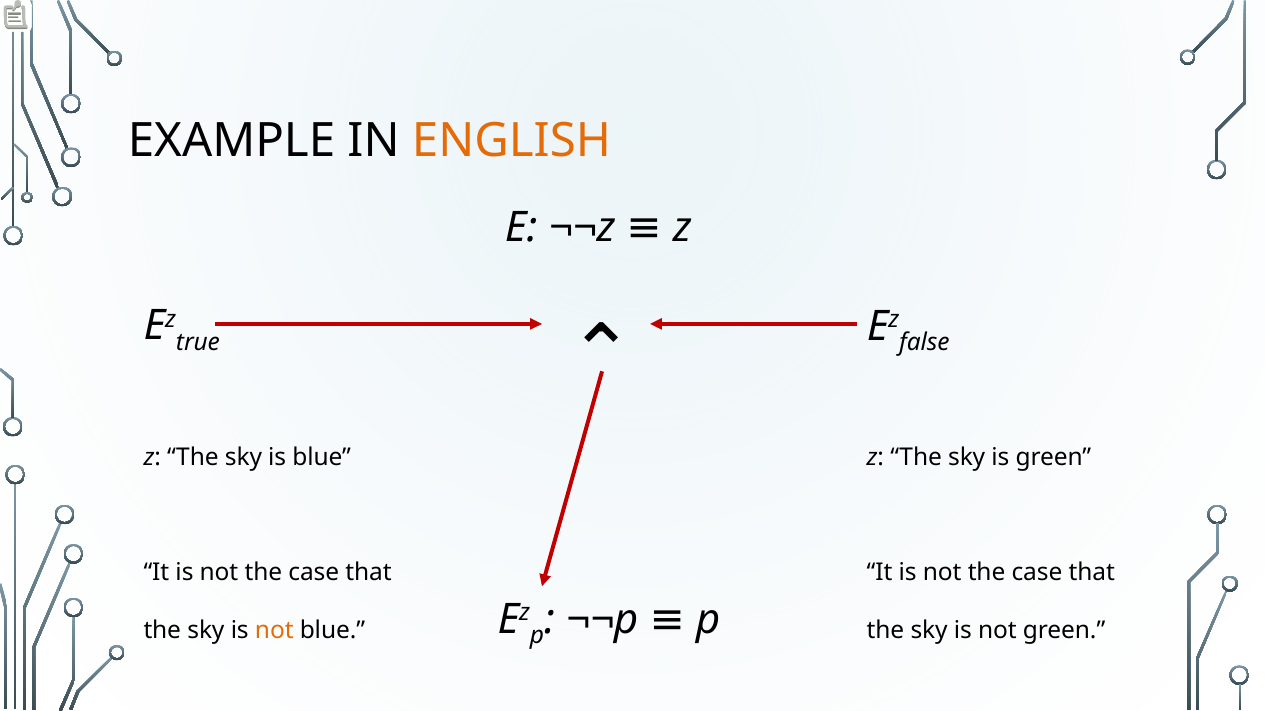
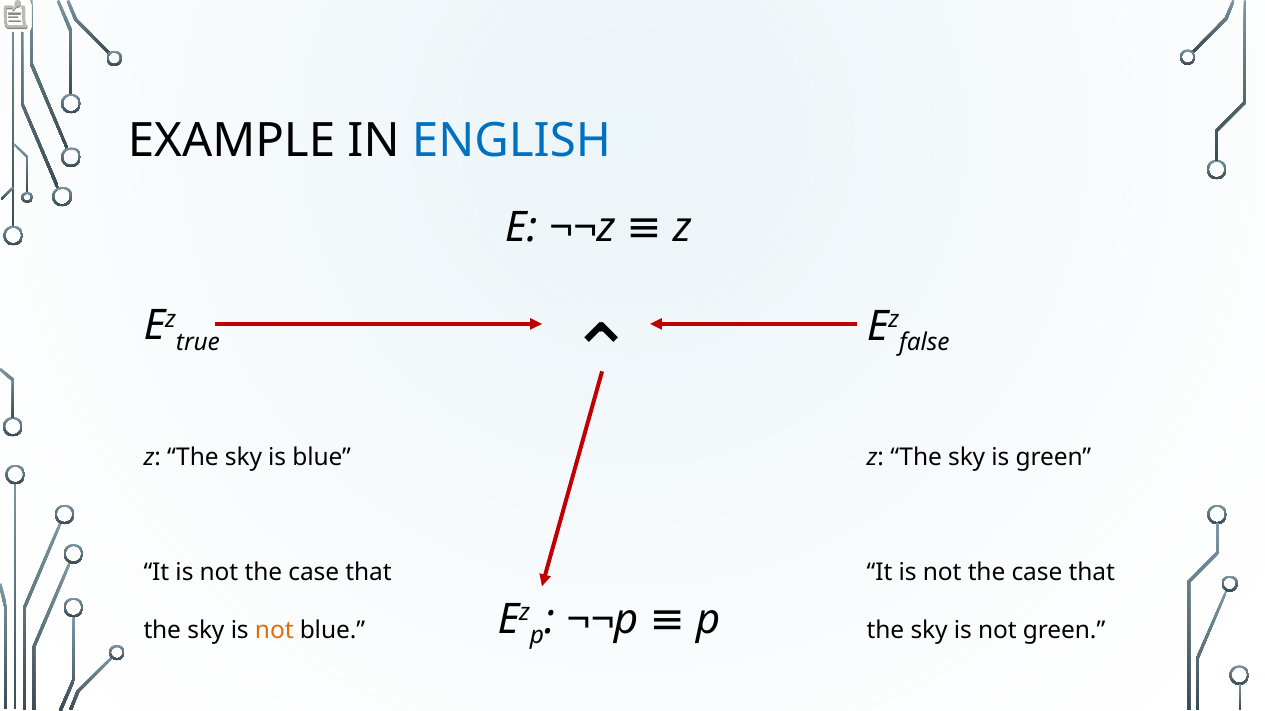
ENGLISH colour: orange -> blue (511, 141)
